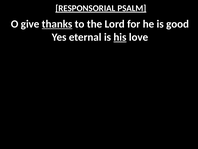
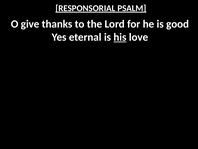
thanks underline: present -> none (57, 24)
